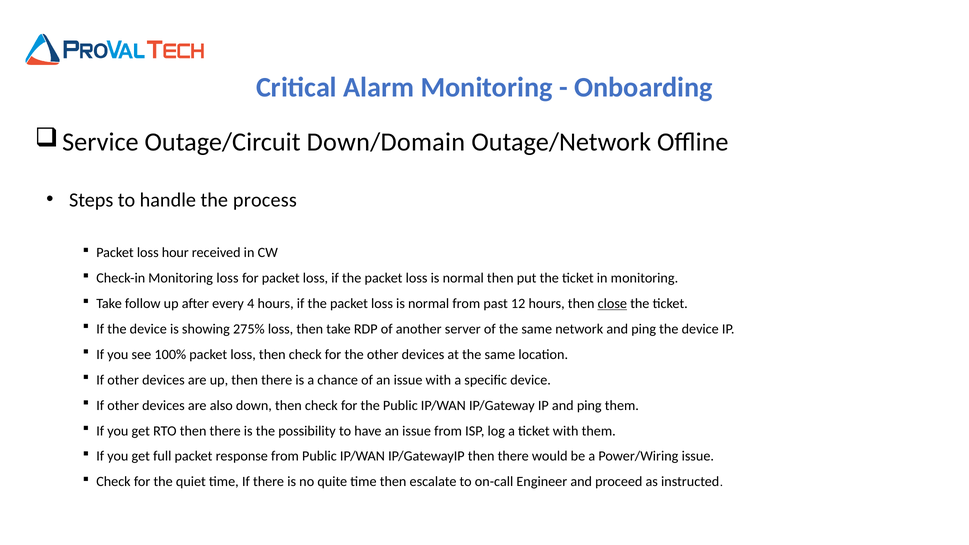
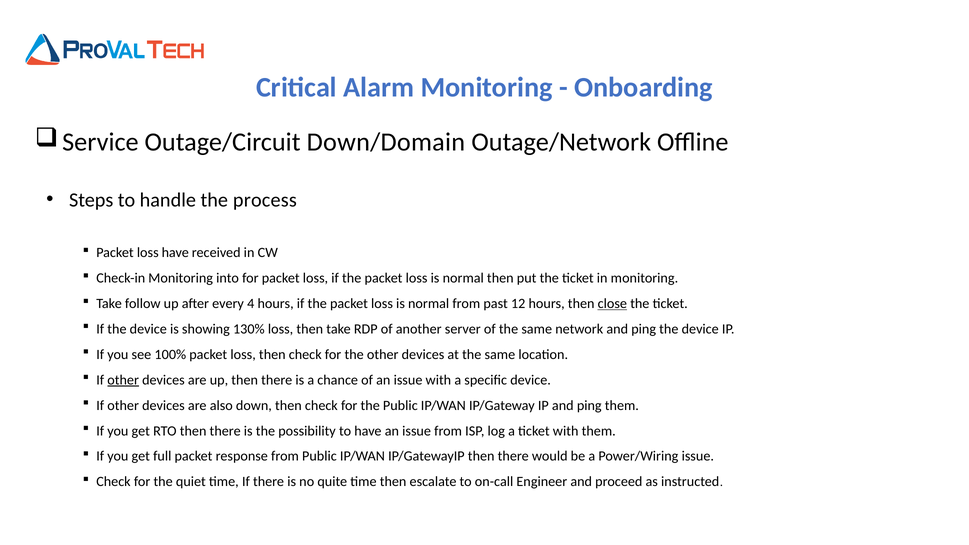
loss hour: hour -> have (175, 253)
Monitoring loss: loss -> into (228, 278)
275%: 275% -> 130% (249, 329)
other underline: none -> present (123, 380)
